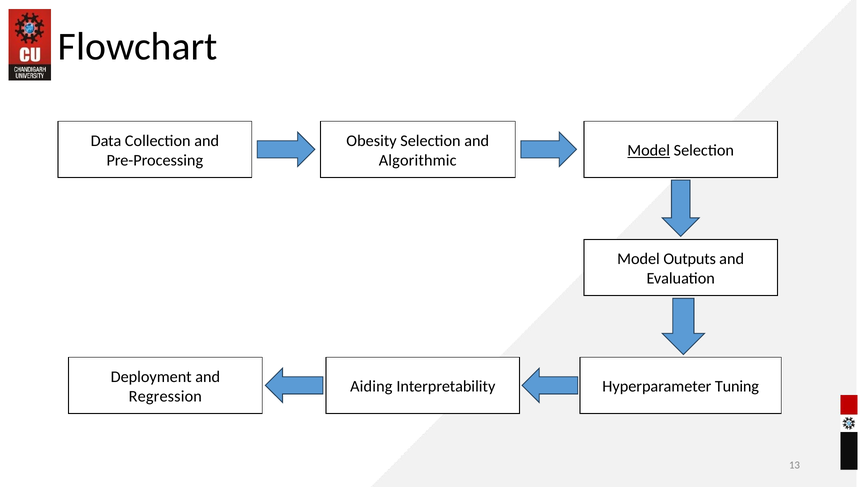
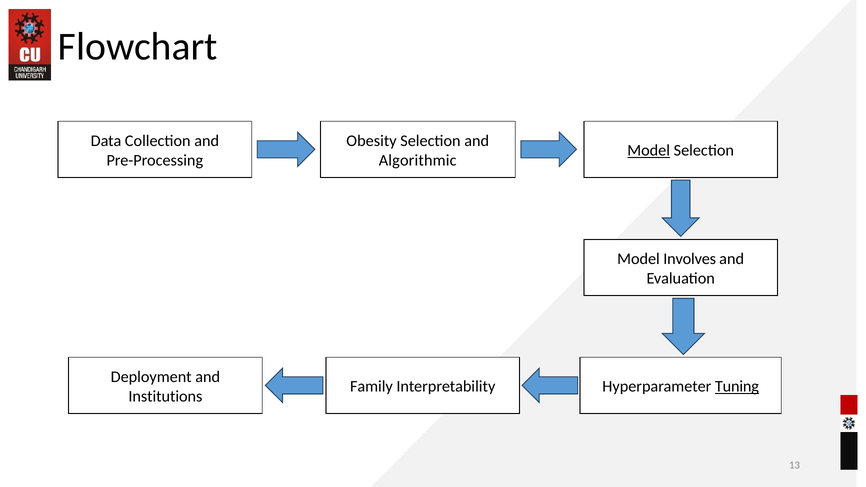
Outputs: Outputs -> Involves (690, 259)
Aiding: Aiding -> Family (371, 387)
Tuning underline: none -> present (737, 387)
Regression: Regression -> Institutions (165, 396)
